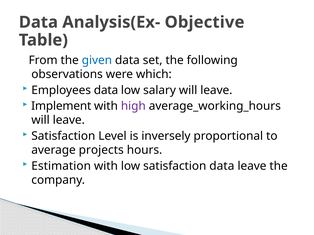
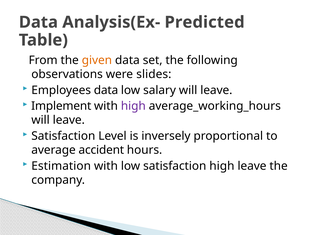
Objective: Objective -> Predicted (205, 22)
given colour: blue -> orange (97, 60)
which: which -> slides (154, 74)
projects: projects -> accident (101, 150)
satisfaction data: data -> high (222, 166)
